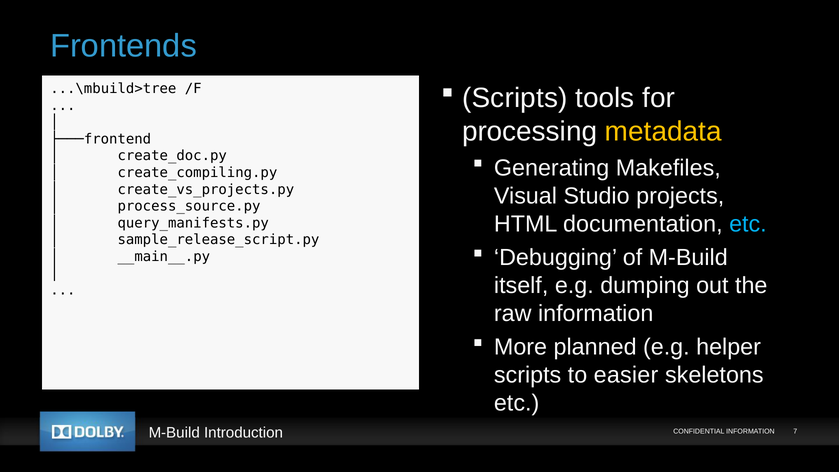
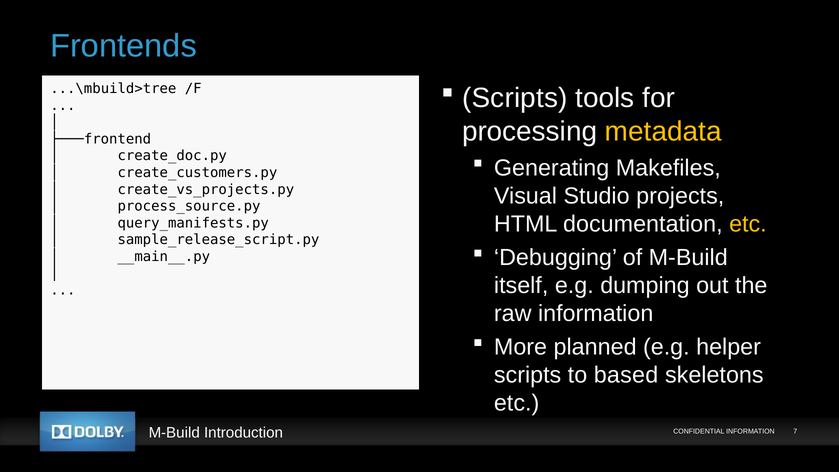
create_compiling.py: create_compiling.py -> create_customers.py (197, 173)
etc colour: light blue -> yellow (748, 224)
easier: easier -> based (626, 376)
